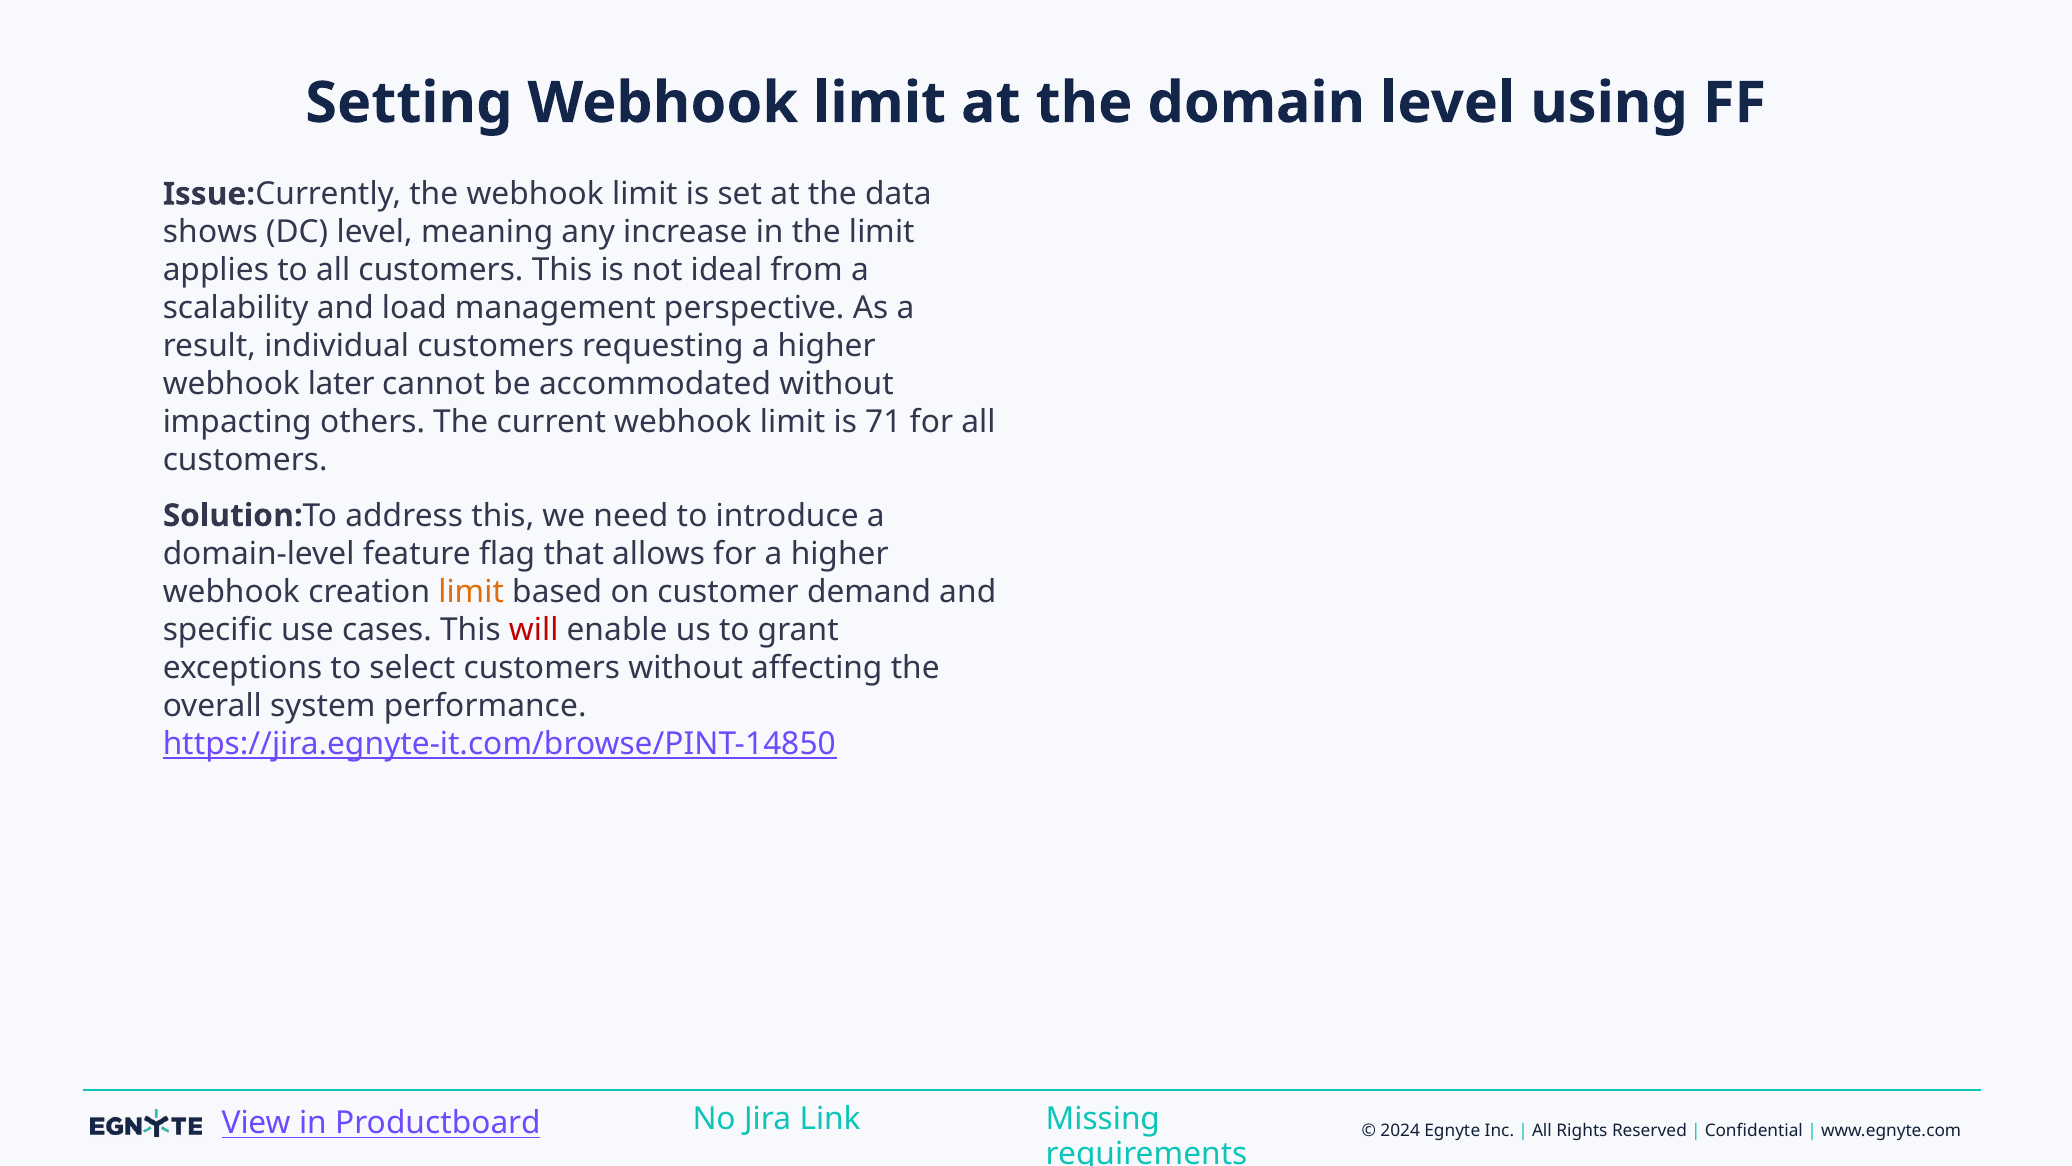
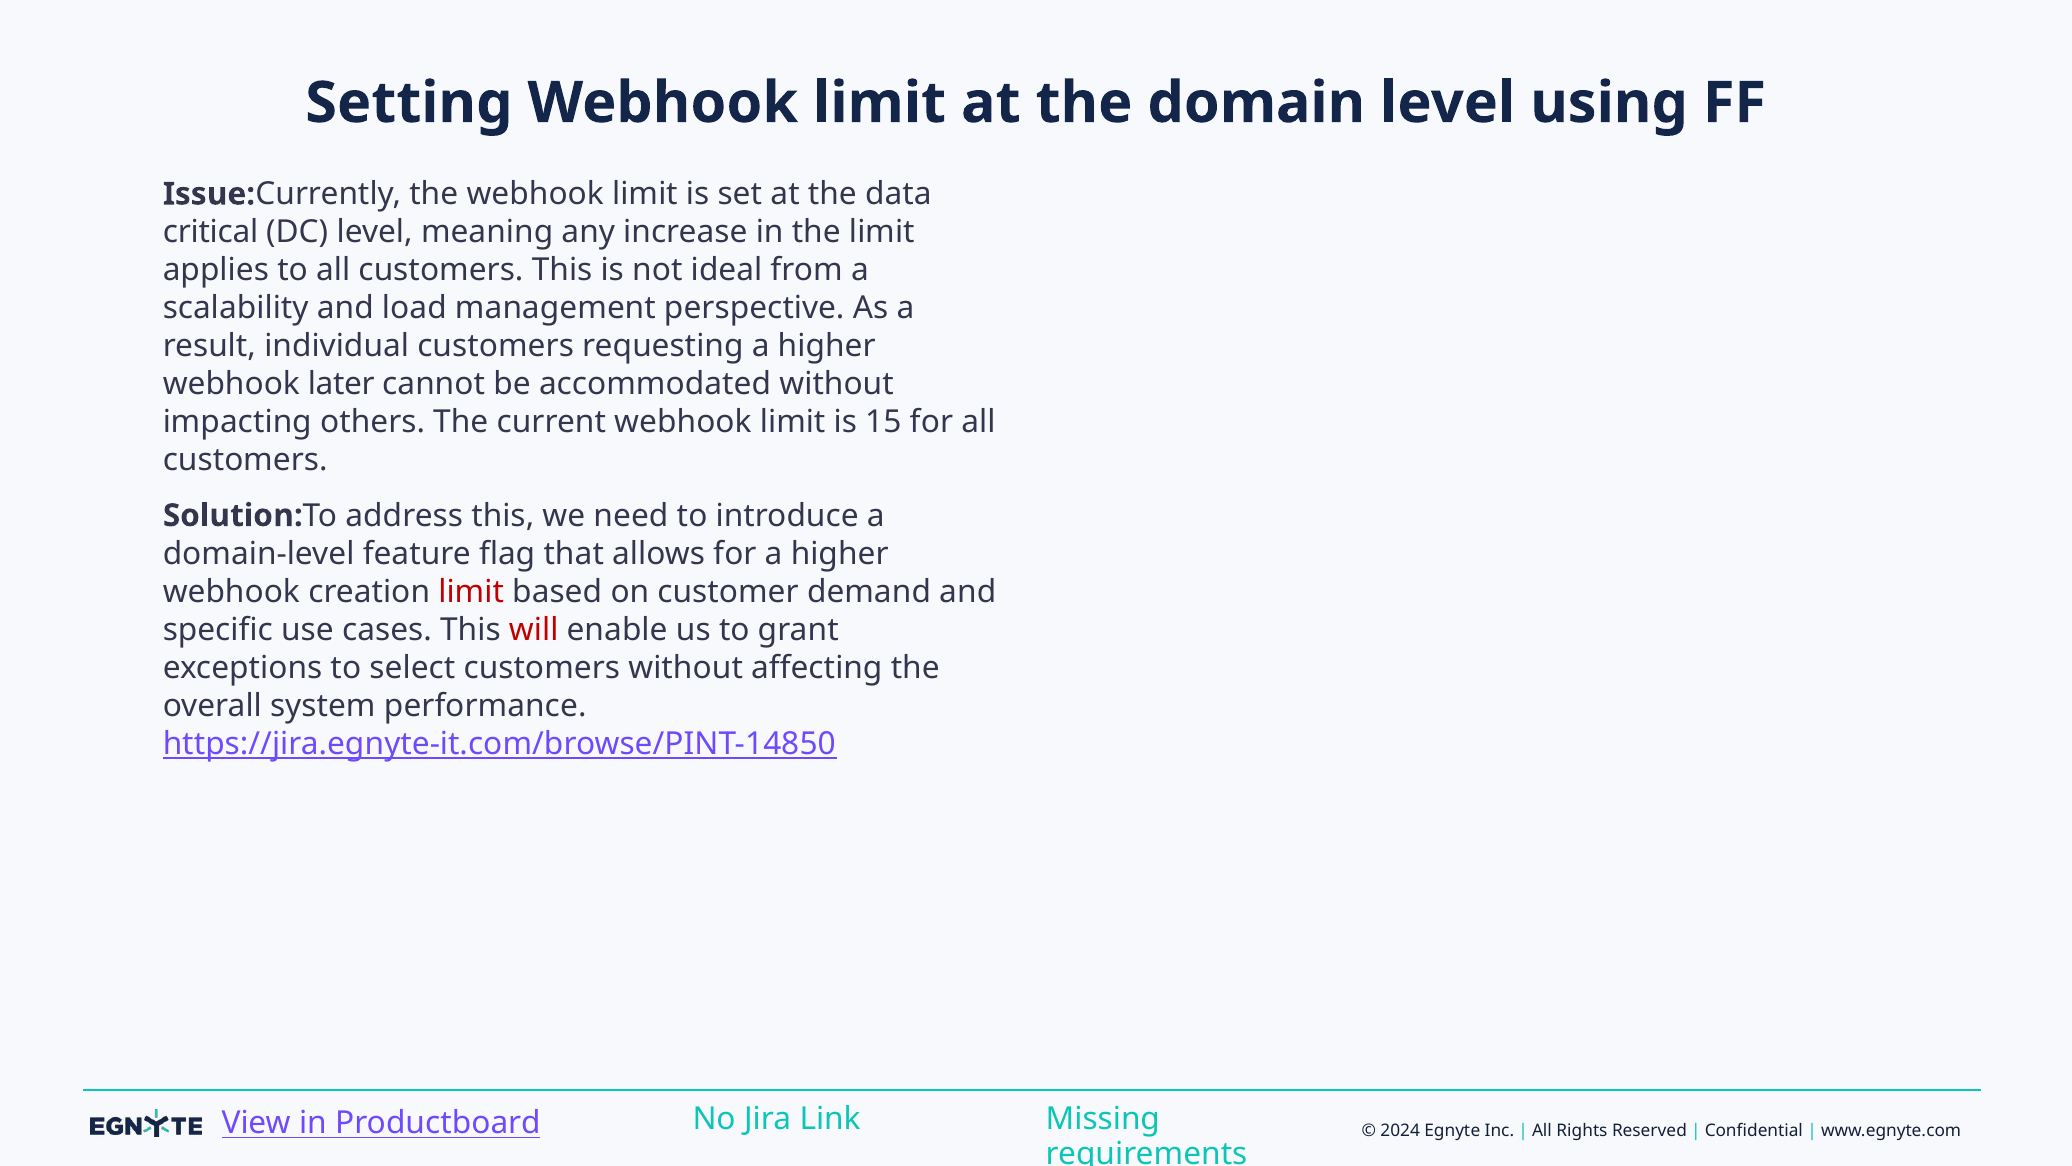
shows: shows -> critical (211, 232)
71: 71 -> 15 (883, 422)
limit colour: orange -> red (471, 591)
